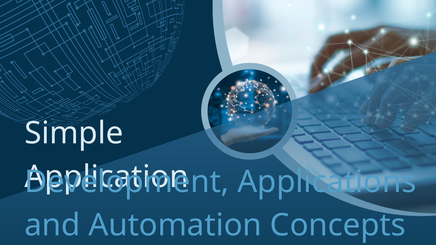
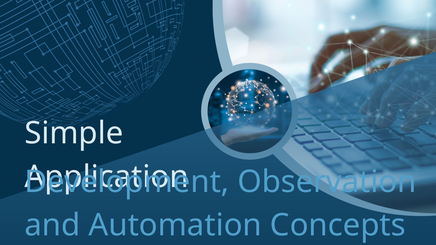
Applications: Applications -> Observation (327, 182)
